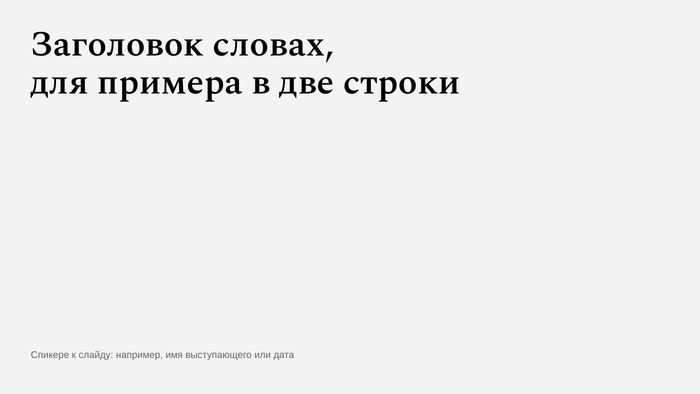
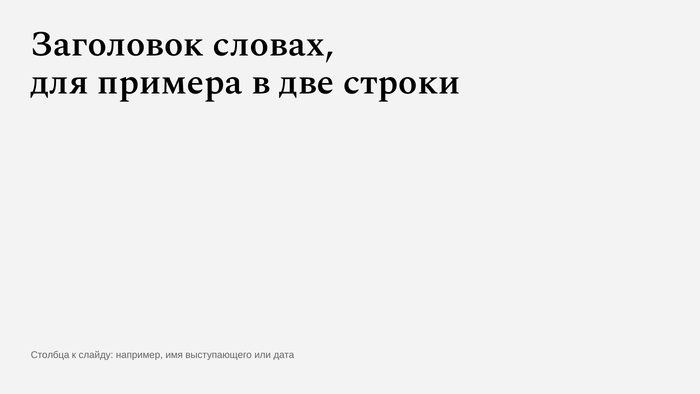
Спикере: Спикере -> Столбца (50, 355)
